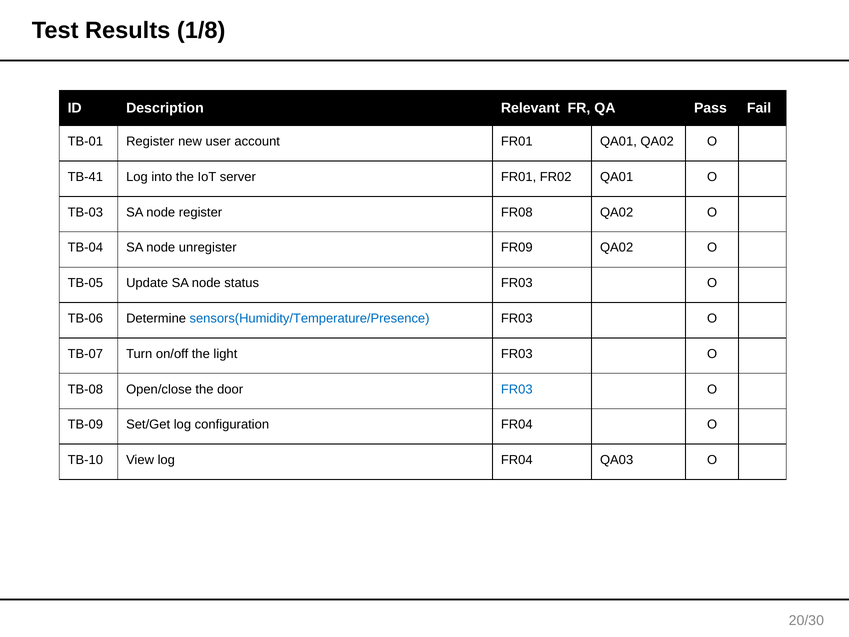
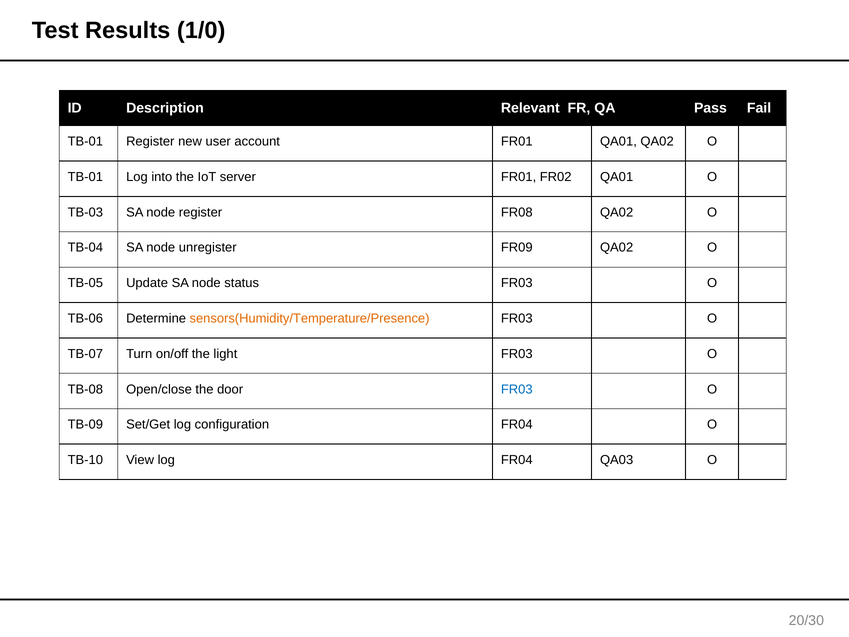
1/8: 1/8 -> 1/0 (201, 31)
TB-41: TB-41 -> TB-01 (85, 177)
sensors(Humidity/Temperature/Presence colour: blue -> orange (310, 318)
